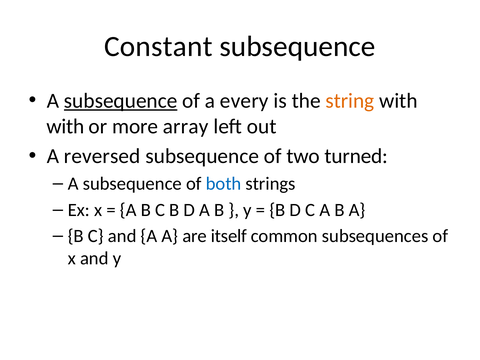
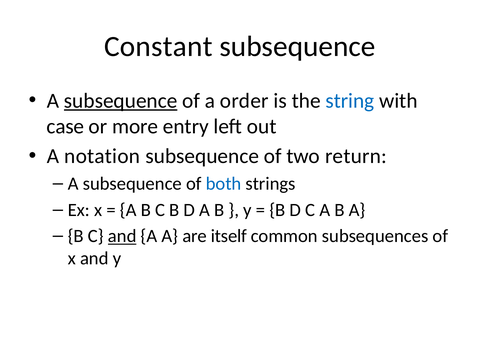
every: every -> order (244, 101)
string colour: orange -> blue (350, 101)
with: with -> case (65, 126)
array: array -> entry (186, 126)
reversed: reversed -> notation (102, 156)
turned: turned -> return (356, 156)
and underline: none -> present (122, 236)
